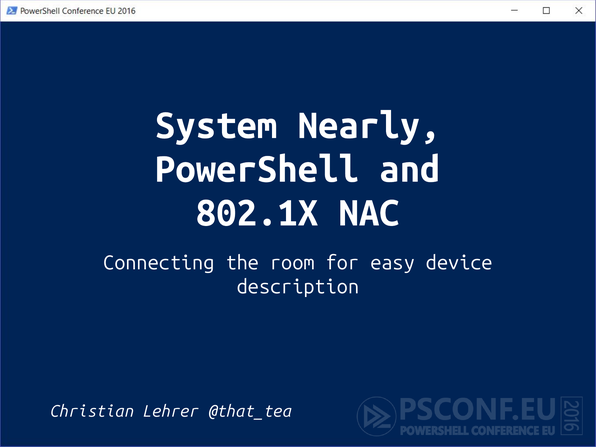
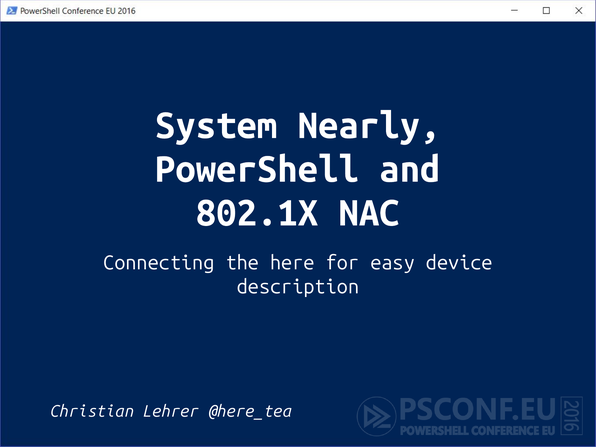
room: room -> here (292, 263)
@that_tea: @that_tea -> @here_tea (249, 411)
